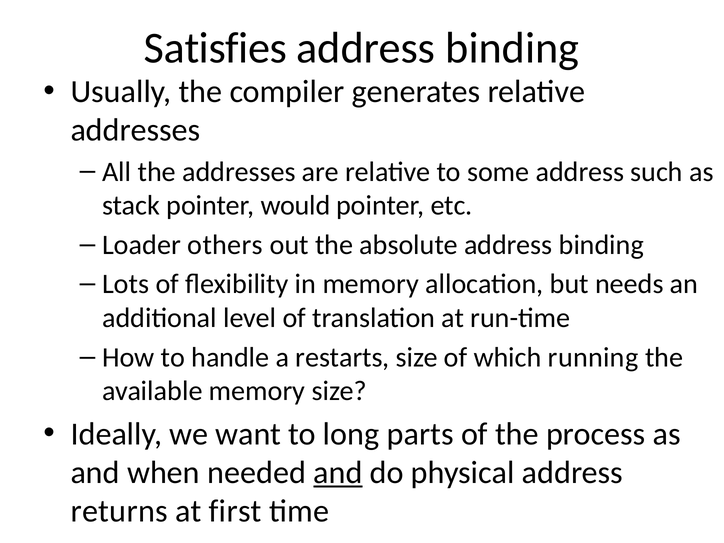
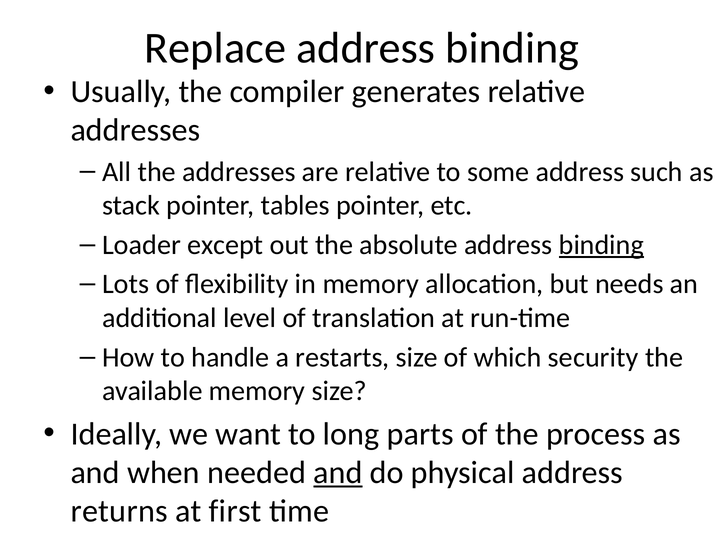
Satisfies: Satisfies -> Replace (215, 48)
would: would -> tables (295, 205)
others: others -> except (225, 245)
binding underline: none -> present (601, 245)
running: running -> security (593, 357)
